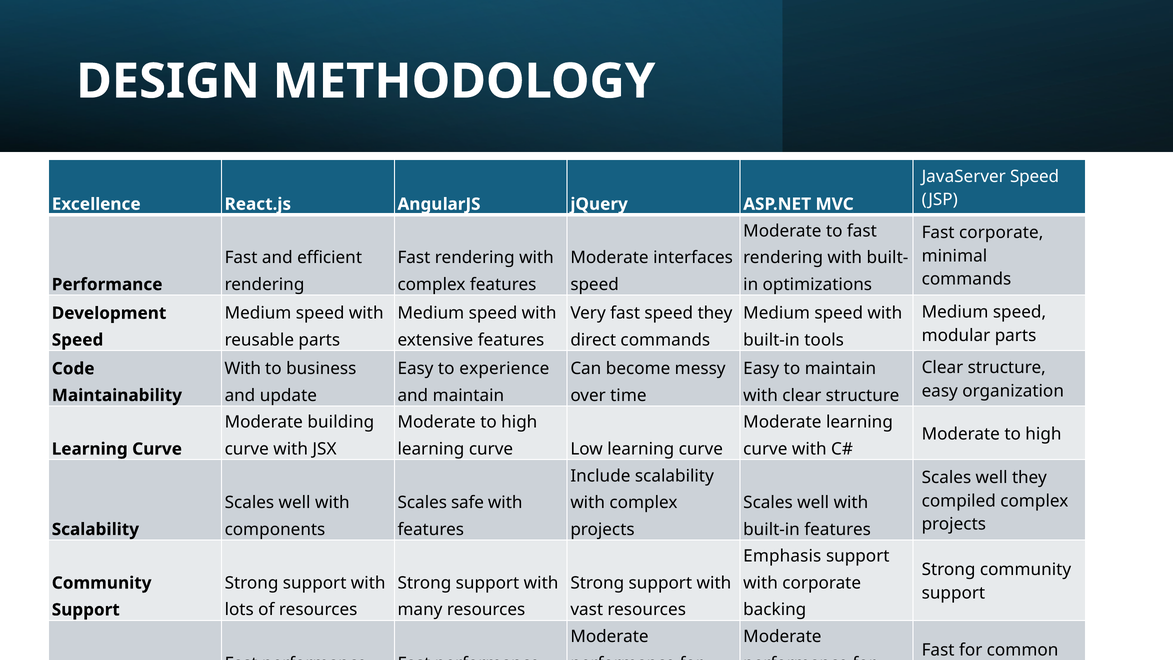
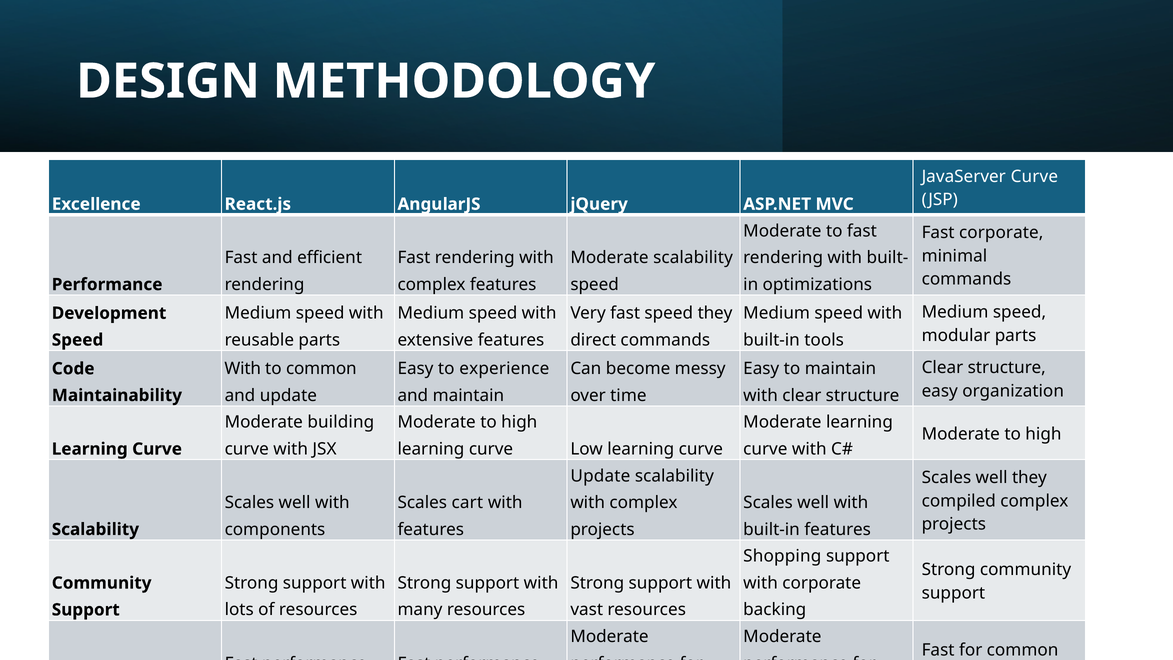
JavaServer Speed: Speed -> Curve (1034, 176)
Moderate interfaces: interfaces -> scalability (693, 258)
to business: business -> common (321, 369)
Include: Include -> Update (600, 476)
safe: safe -> cart (467, 502)
Emphasis: Emphasis -> Shopping (782, 556)
